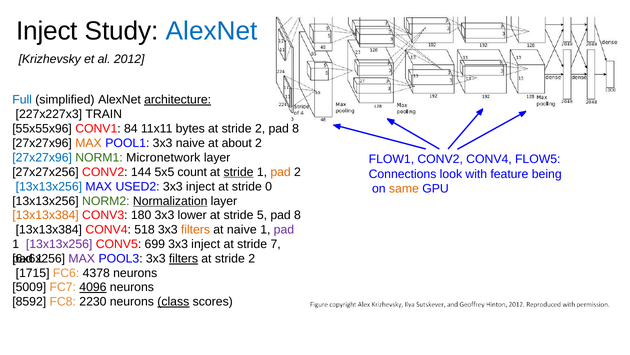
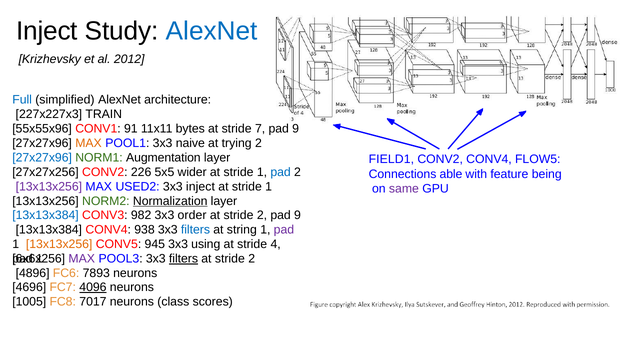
architecture underline: present -> none (178, 100)
84: 84 -> 91 (131, 128)
2: 2 -> 7 (260, 128)
8: 8 -> 9 (296, 128)
about: about -> trying (237, 143)
Micronetwork: Micronetwork -> Augmentation (163, 157)
FLOW1: FLOW1 -> FIELD1 (391, 159)
144: 144 -> 226 (141, 172)
count: count -> wider (192, 172)
stride underline: present -> none (239, 172)
pad colour: orange -> blue (281, 172)
look: look -> able (451, 174)
13x13x256 colour: blue -> purple (49, 186)
0: 0 -> 1 (269, 186)
same colour: orange -> purple (404, 188)
13x13x384 colour: orange -> blue (46, 215)
180: 180 -> 982 (141, 215)
lower: lower -> order (192, 215)
5: 5 -> 2 (262, 215)
8: 8 -> 9 (297, 215)
518: 518 -> 938 (144, 230)
filters colour: orange -> blue (195, 230)
at naive: naive -> string (242, 230)
13x13x256 colour: purple -> orange (59, 244)
699: 699 -> 945 (155, 244)
inject: inject -> using (206, 244)
7: 7 -> 4 (276, 244)
1715: 1715 -> 4896 (33, 273)
4378: 4378 -> 7893 (96, 273)
5009: 5009 -> 4696 (29, 287)
8592: 8592 -> 1005 (29, 301)
2230: 2230 -> 7017 (93, 301)
class underline: present -> none (173, 301)
